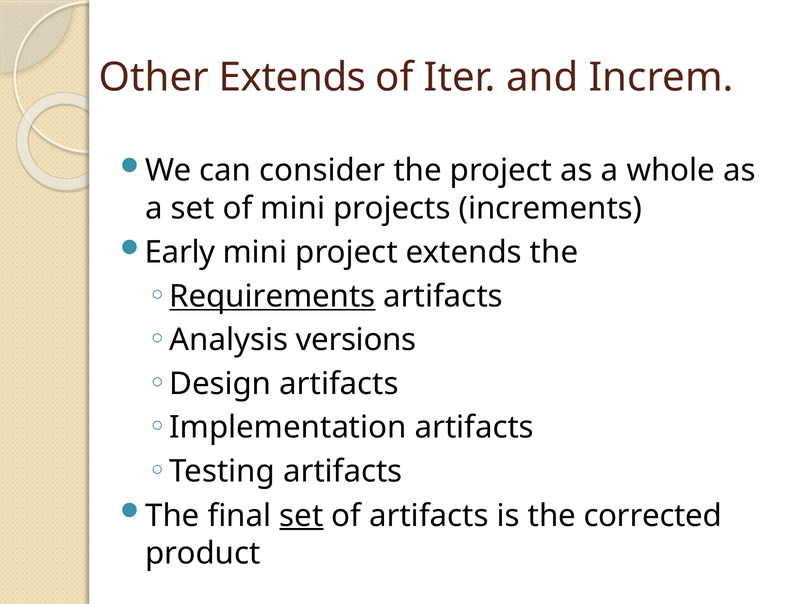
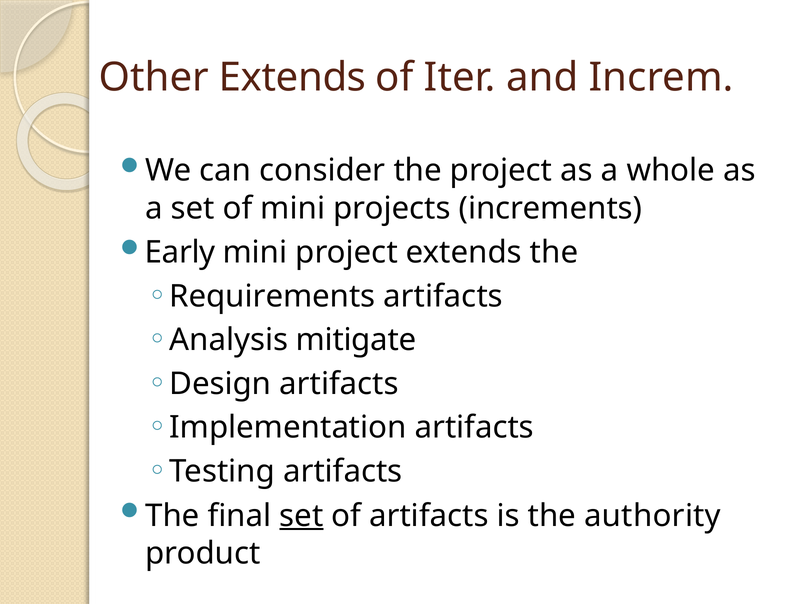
Requirements underline: present -> none (272, 296)
versions: versions -> mitigate (356, 340)
corrected: corrected -> authority (652, 515)
